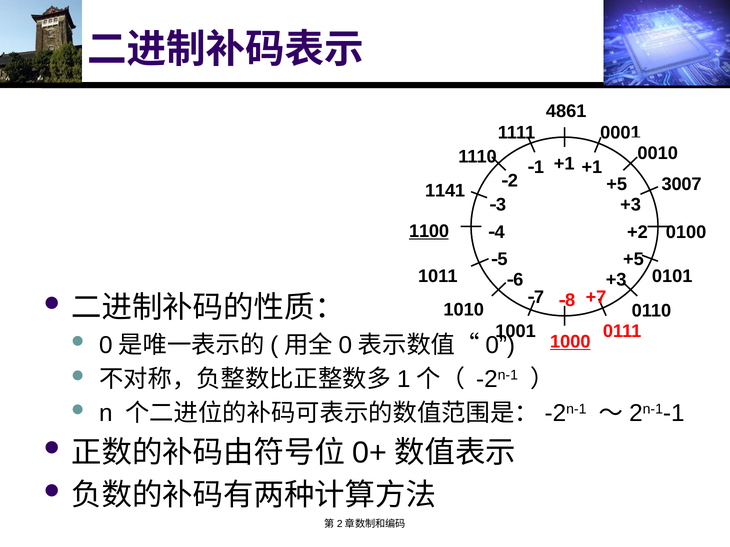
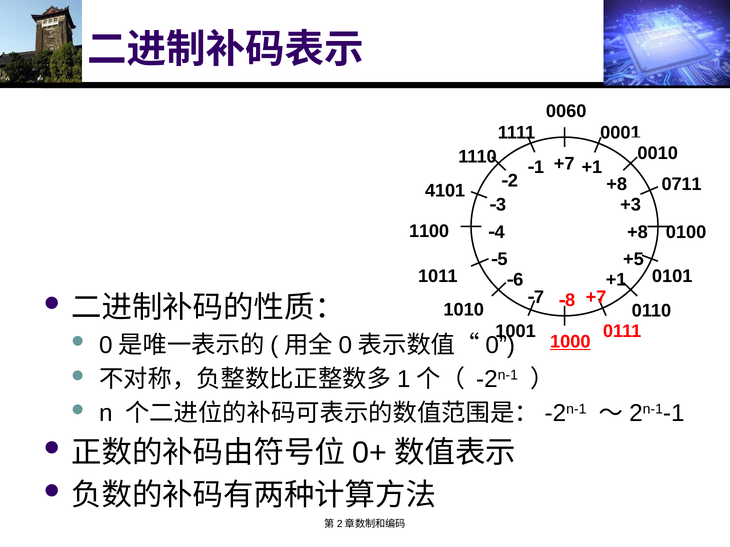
4861: 4861 -> 0060 (566, 111)
+1: +1 -> +7 (564, 164)
+5: +5 -> +8 (617, 184)
3007: 3007 -> 0711 (682, 184)
1141: 1141 -> 4101 (445, 191)
1100 underline: present -> none (429, 231)
+2: +2 -> +8 (637, 232)
+3: +3 -> +1 (616, 280)
